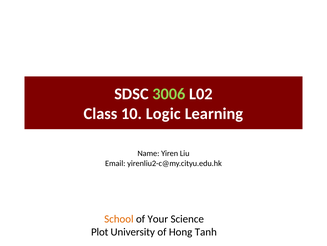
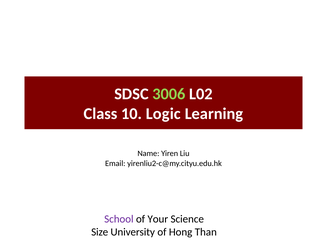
School colour: orange -> purple (119, 218)
Plot: Plot -> Size (100, 231)
Tanh: Tanh -> Than (206, 231)
